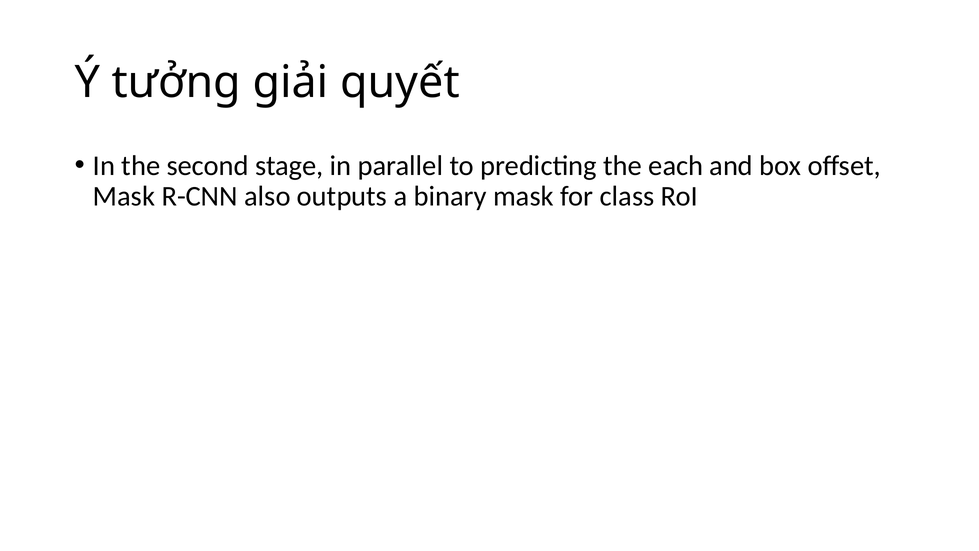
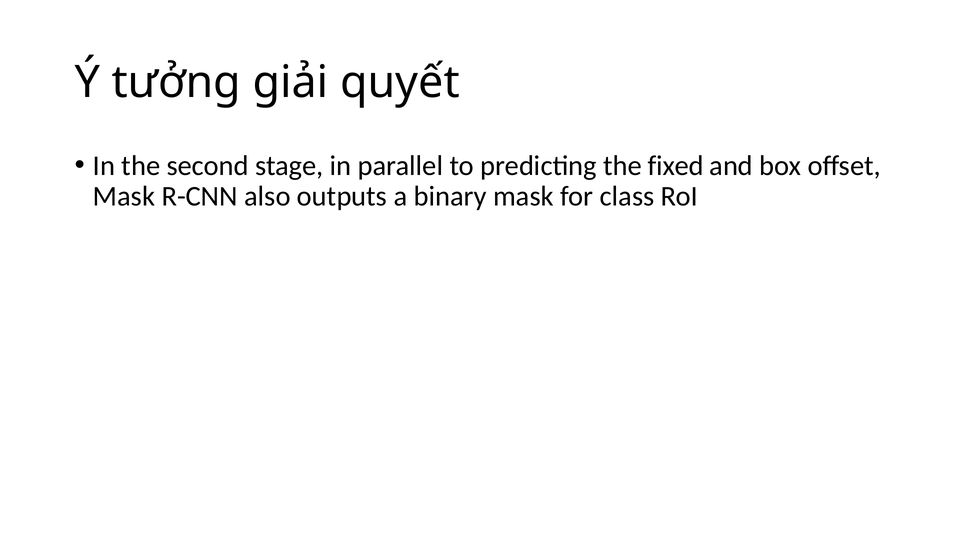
each: each -> fixed (676, 166)
